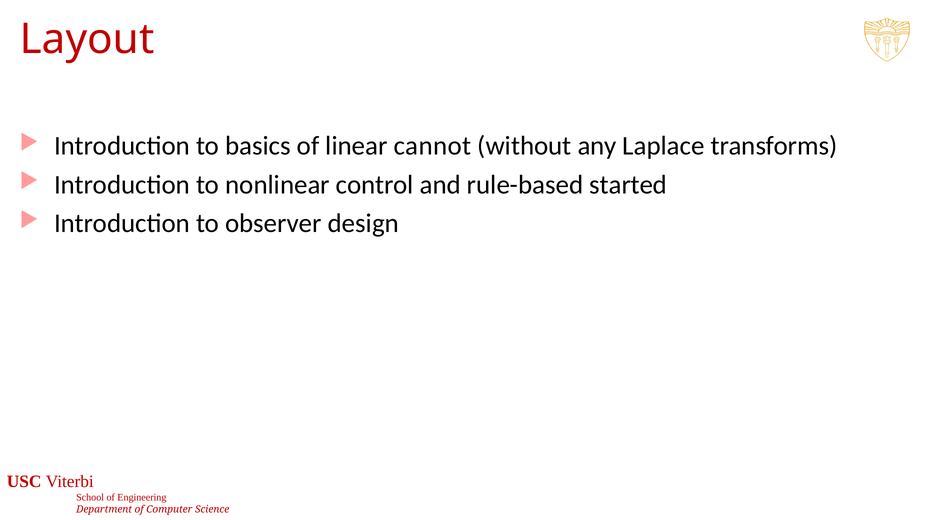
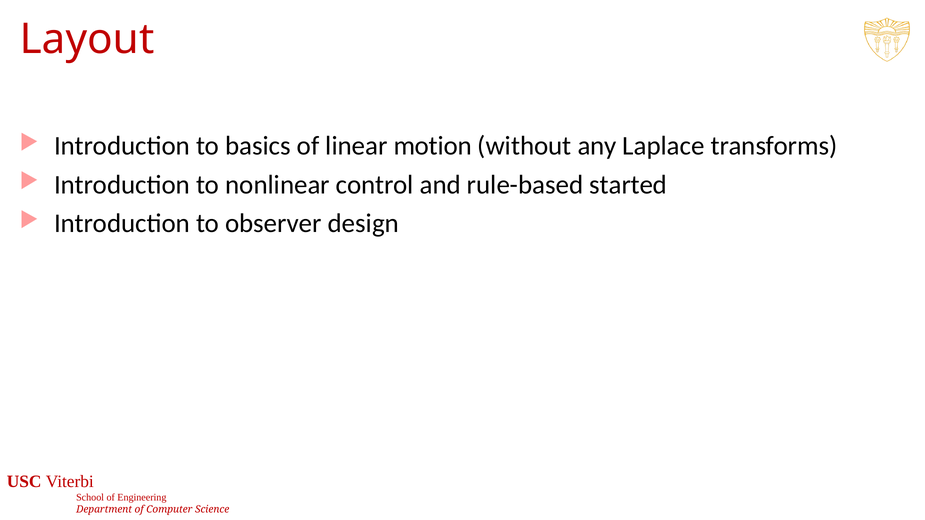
cannot: cannot -> motion (433, 146)
